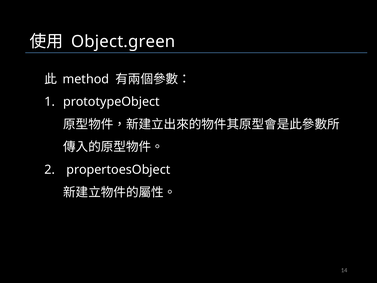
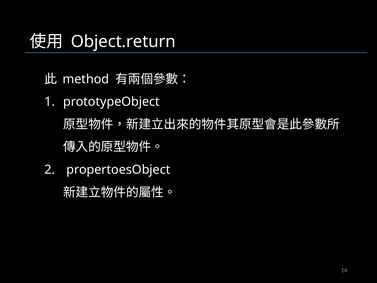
Object.green: Object.green -> Object.return (123, 42)
